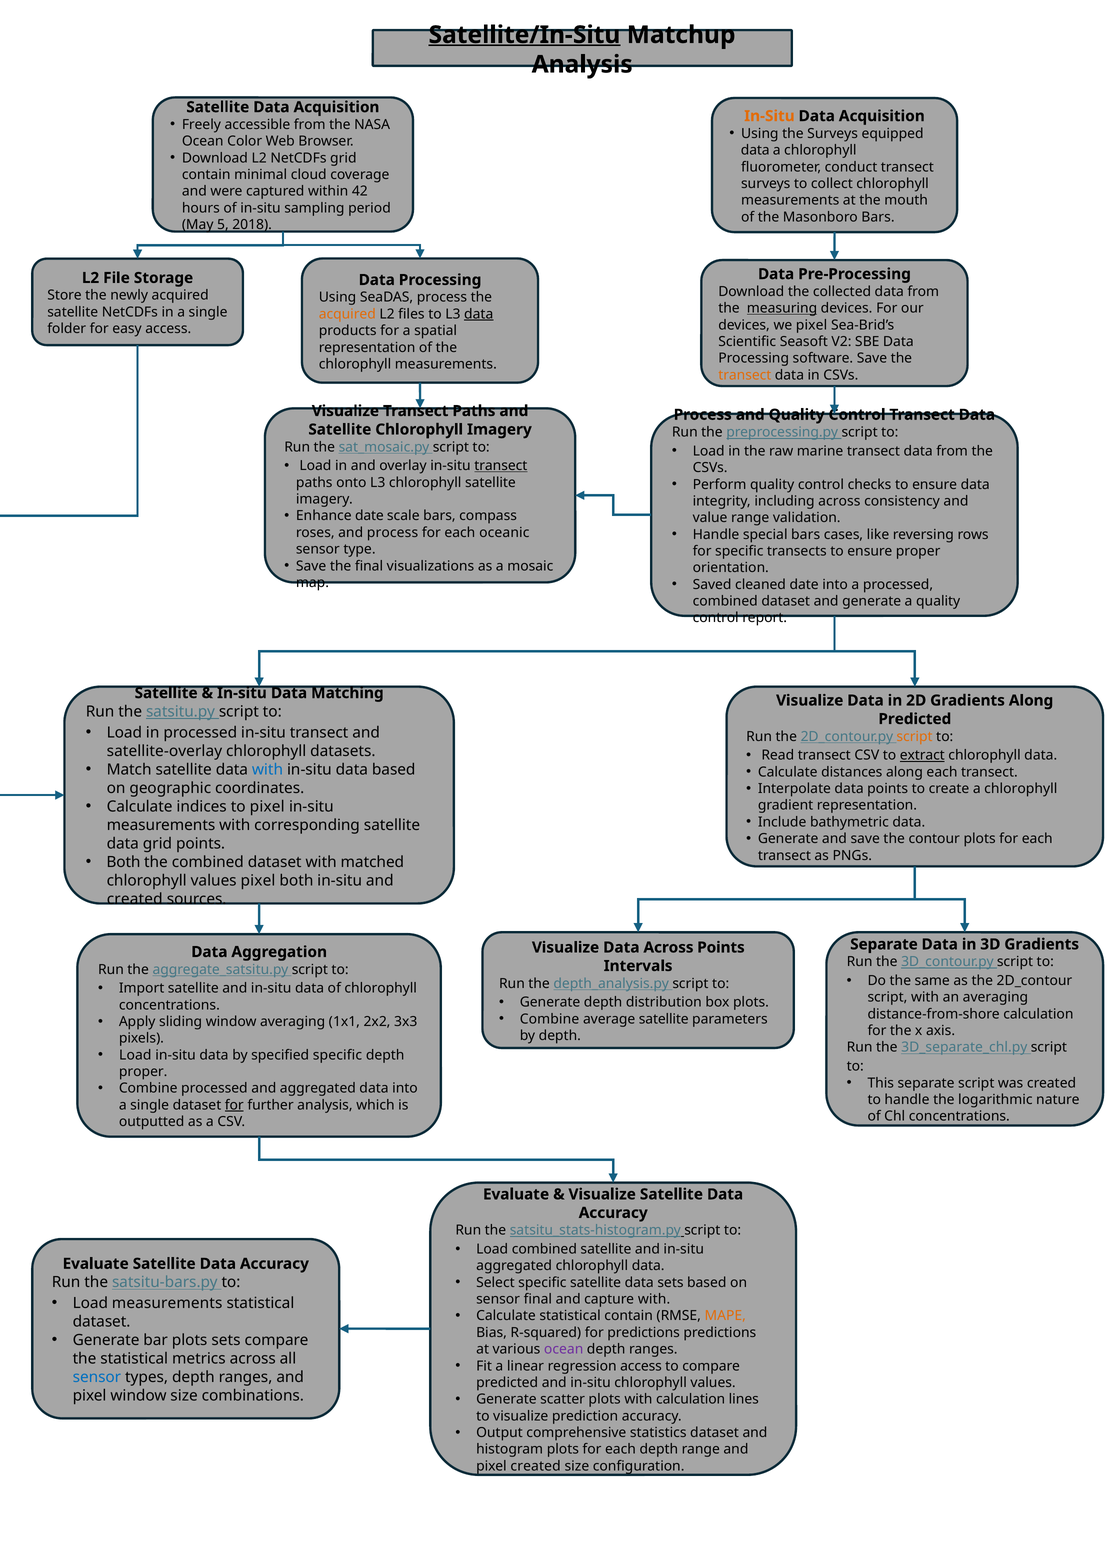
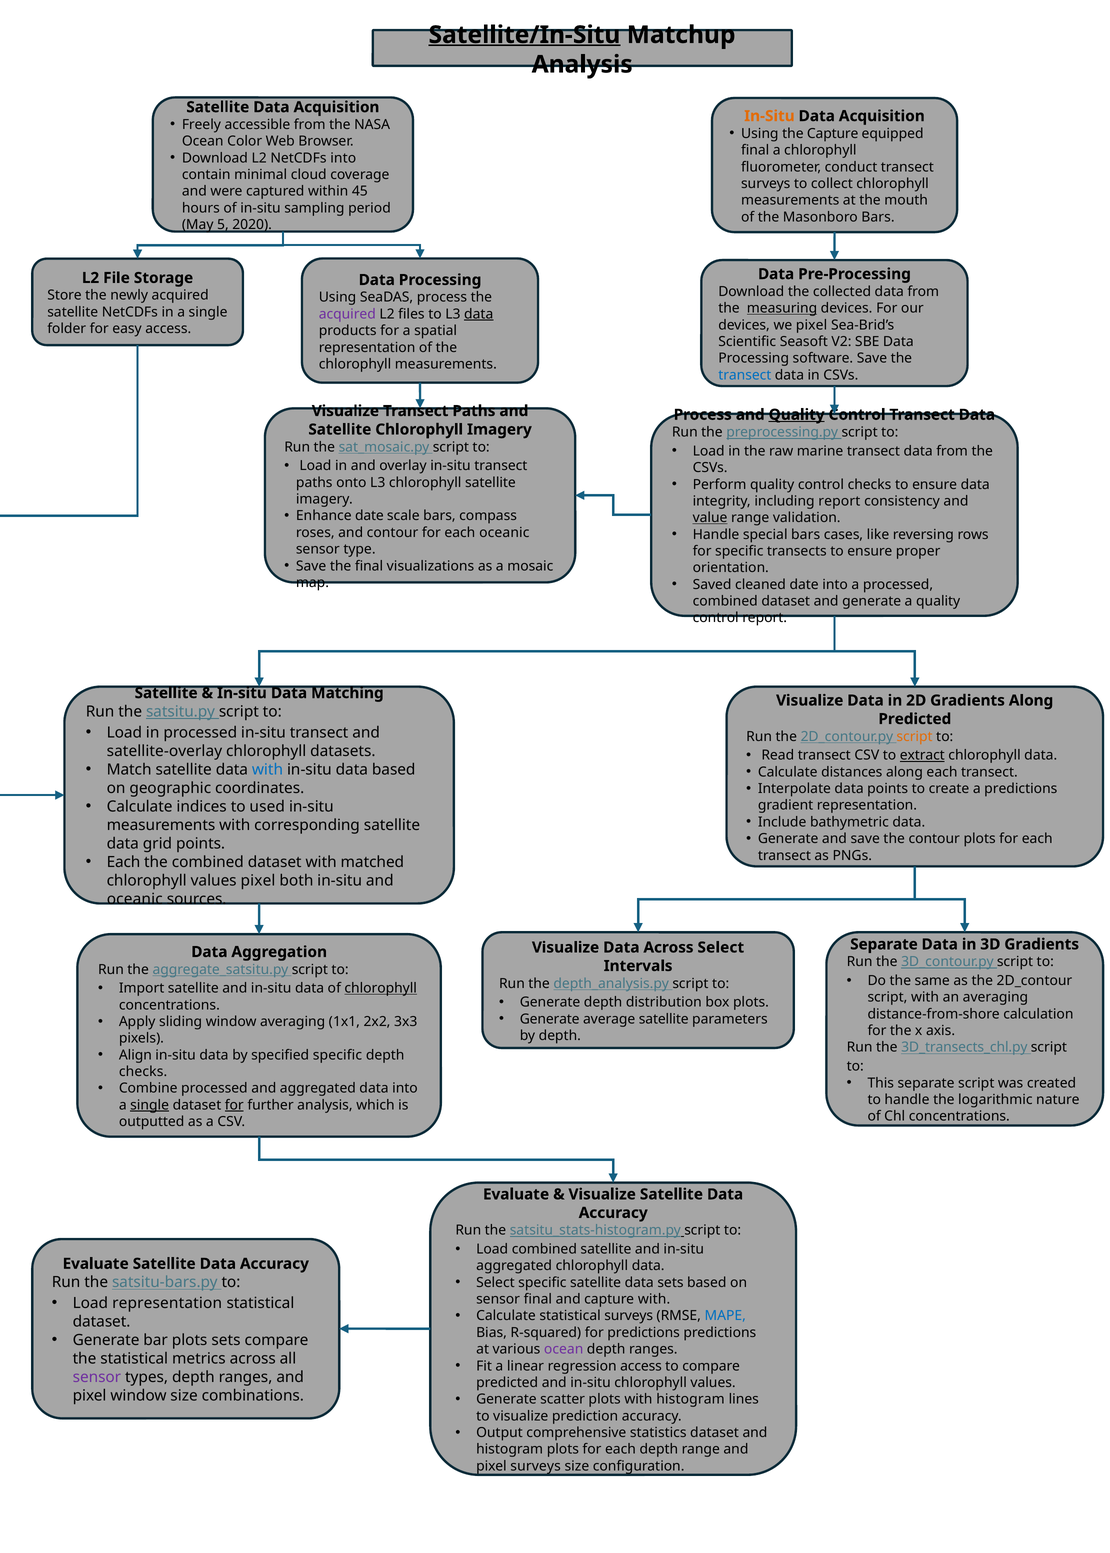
the Surveys: Surveys -> Capture (833, 134)
data: data -> final (755, 150)
NetCDFs grid: grid -> into (343, 158)
42: 42 -> 45 (360, 192)
2018: 2018 -> 2020 (252, 225)
acquired colour: orange -> purple (347, 314)
transect colour: orange -> blue (745, 375)
Quality underline: none -> present (797, 415)
transect underline: present -> none (501, 466)
including across: across -> report (839, 501)
value underline: none -> present (710, 518)
and process: process -> contour (393, 533)
create a chlorophyll: chlorophyll -> predictions (1021, 789)
to pixel: pixel -> used (267, 807)
Both: Both -> Each (123, 863)
created: created -> oceanic (135, 900)
Across Points: Points -> Select (721, 948)
chlorophyll underline: none -> present (381, 989)
Combine: Combine -> Generate (550, 1020)
3D_separate_chl.py: 3D_separate_chl.py -> 3D_transects_chl.py (964, 1048)
Load: Load -> Align (135, 1056)
proper: proper -> checks (143, 1072)
single underline: none -> present (150, 1106)
Load measurements: measurements -> representation (167, 1304)
statistical contain: contain -> surveys (629, 1317)
MAPE colour: orange -> blue (725, 1317)
sensor colour: blue -> purple (97, 1378)
with calculation: calculation -> histogram (690, 1400)
pixel created: created -> surveys (536, 1467)
